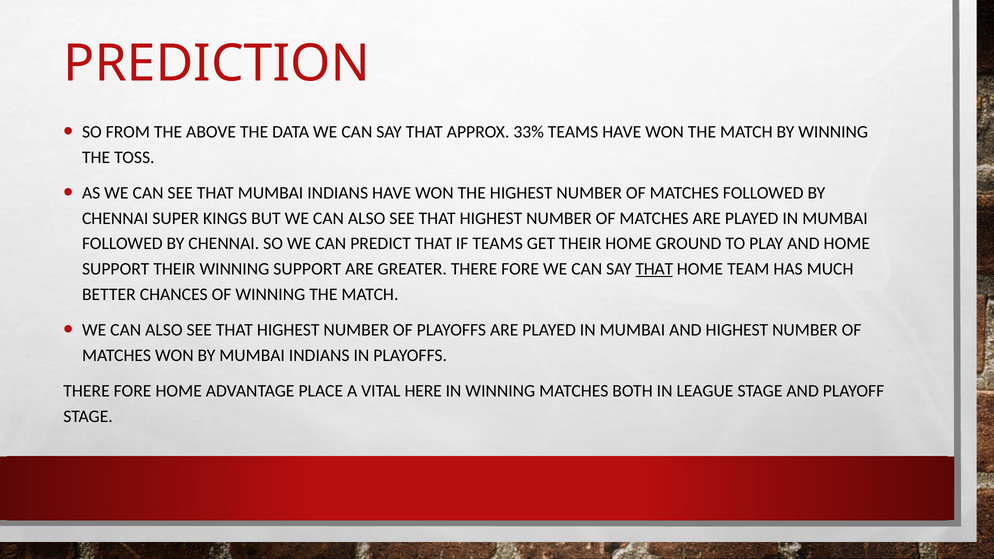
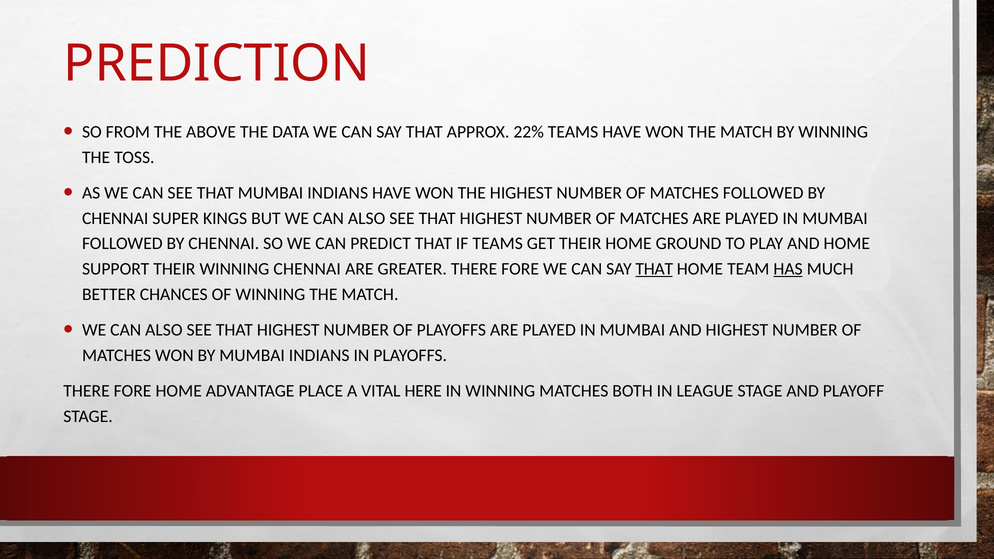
33%: 33% -> 22% (529, 132)
WINNING SUPPORT: SUPPORT -> CHENNAI (307, 269)
HAS underline: none -> present (788, 269)
